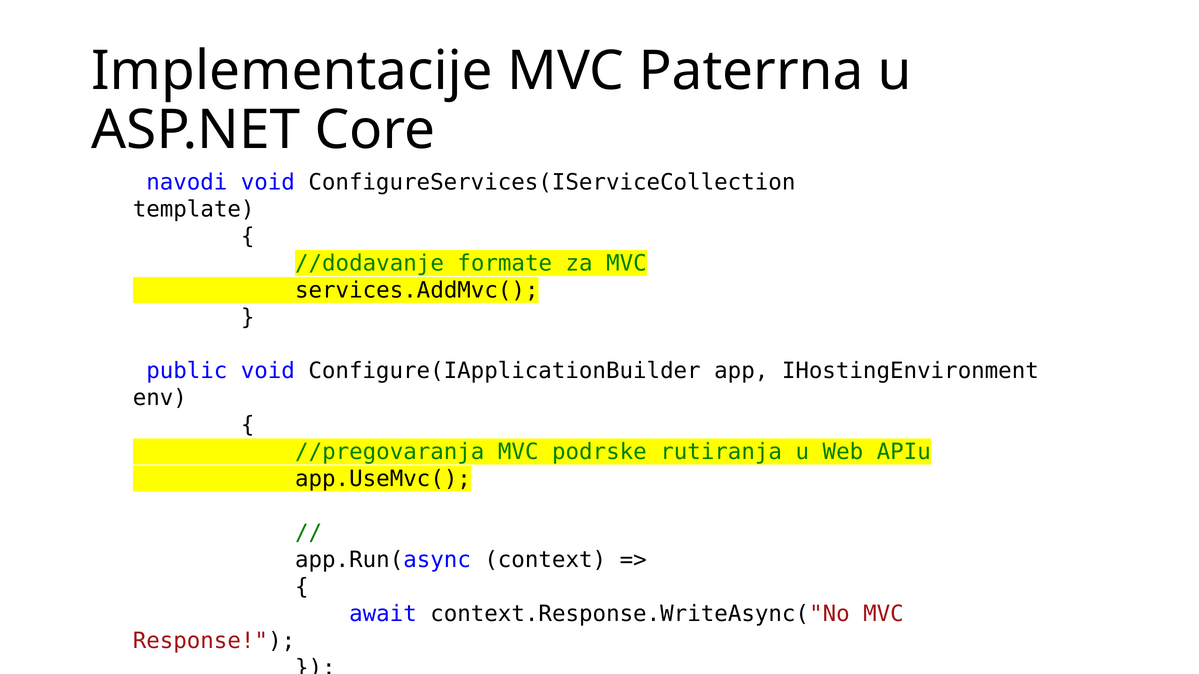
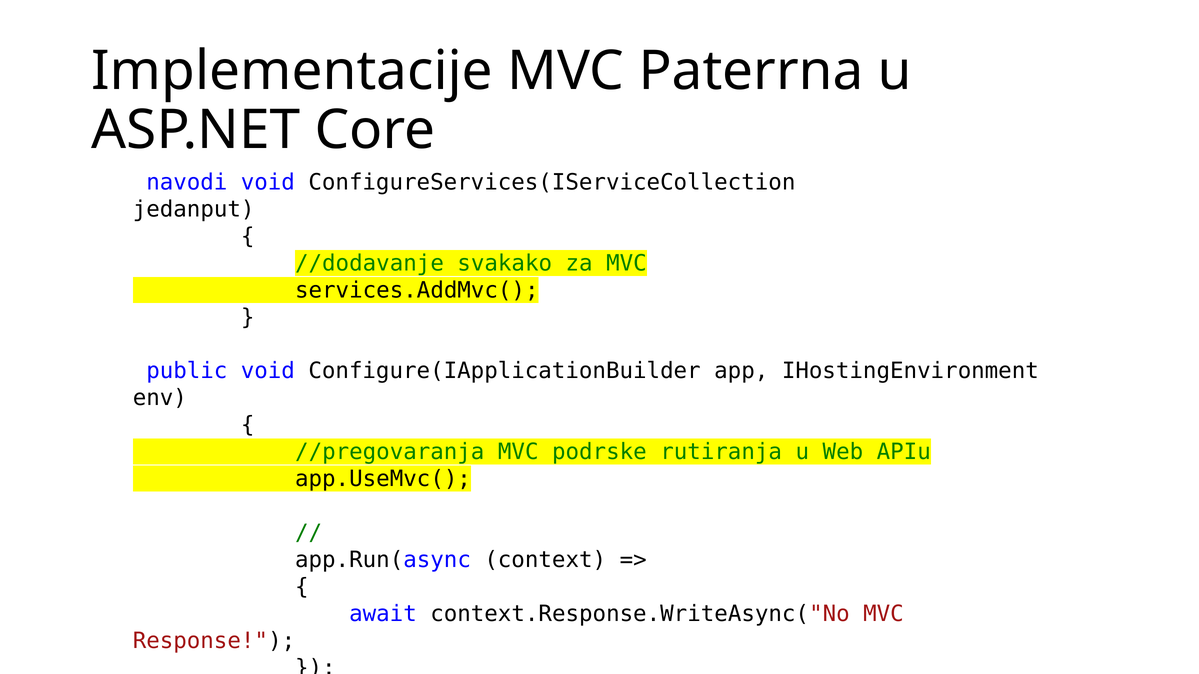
template: template -> jedanput (194, 210)
formate: formate -> svakako (505, 264)
